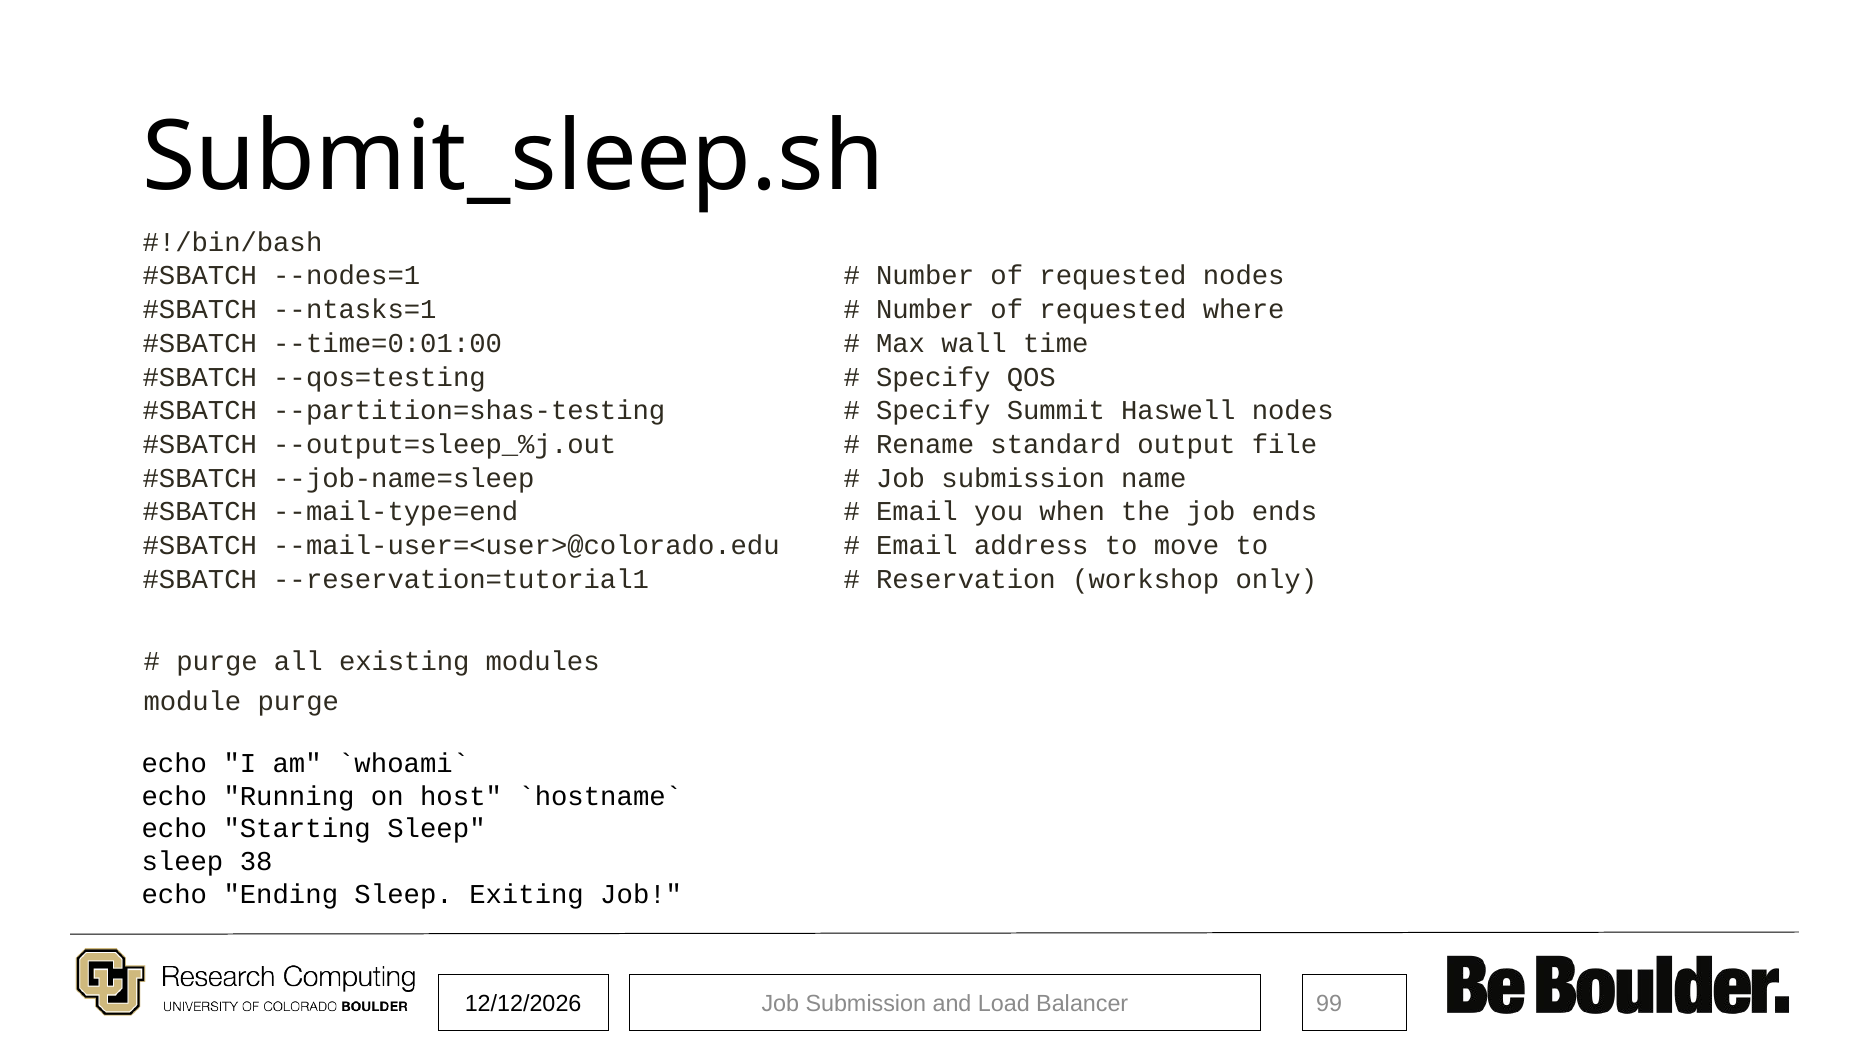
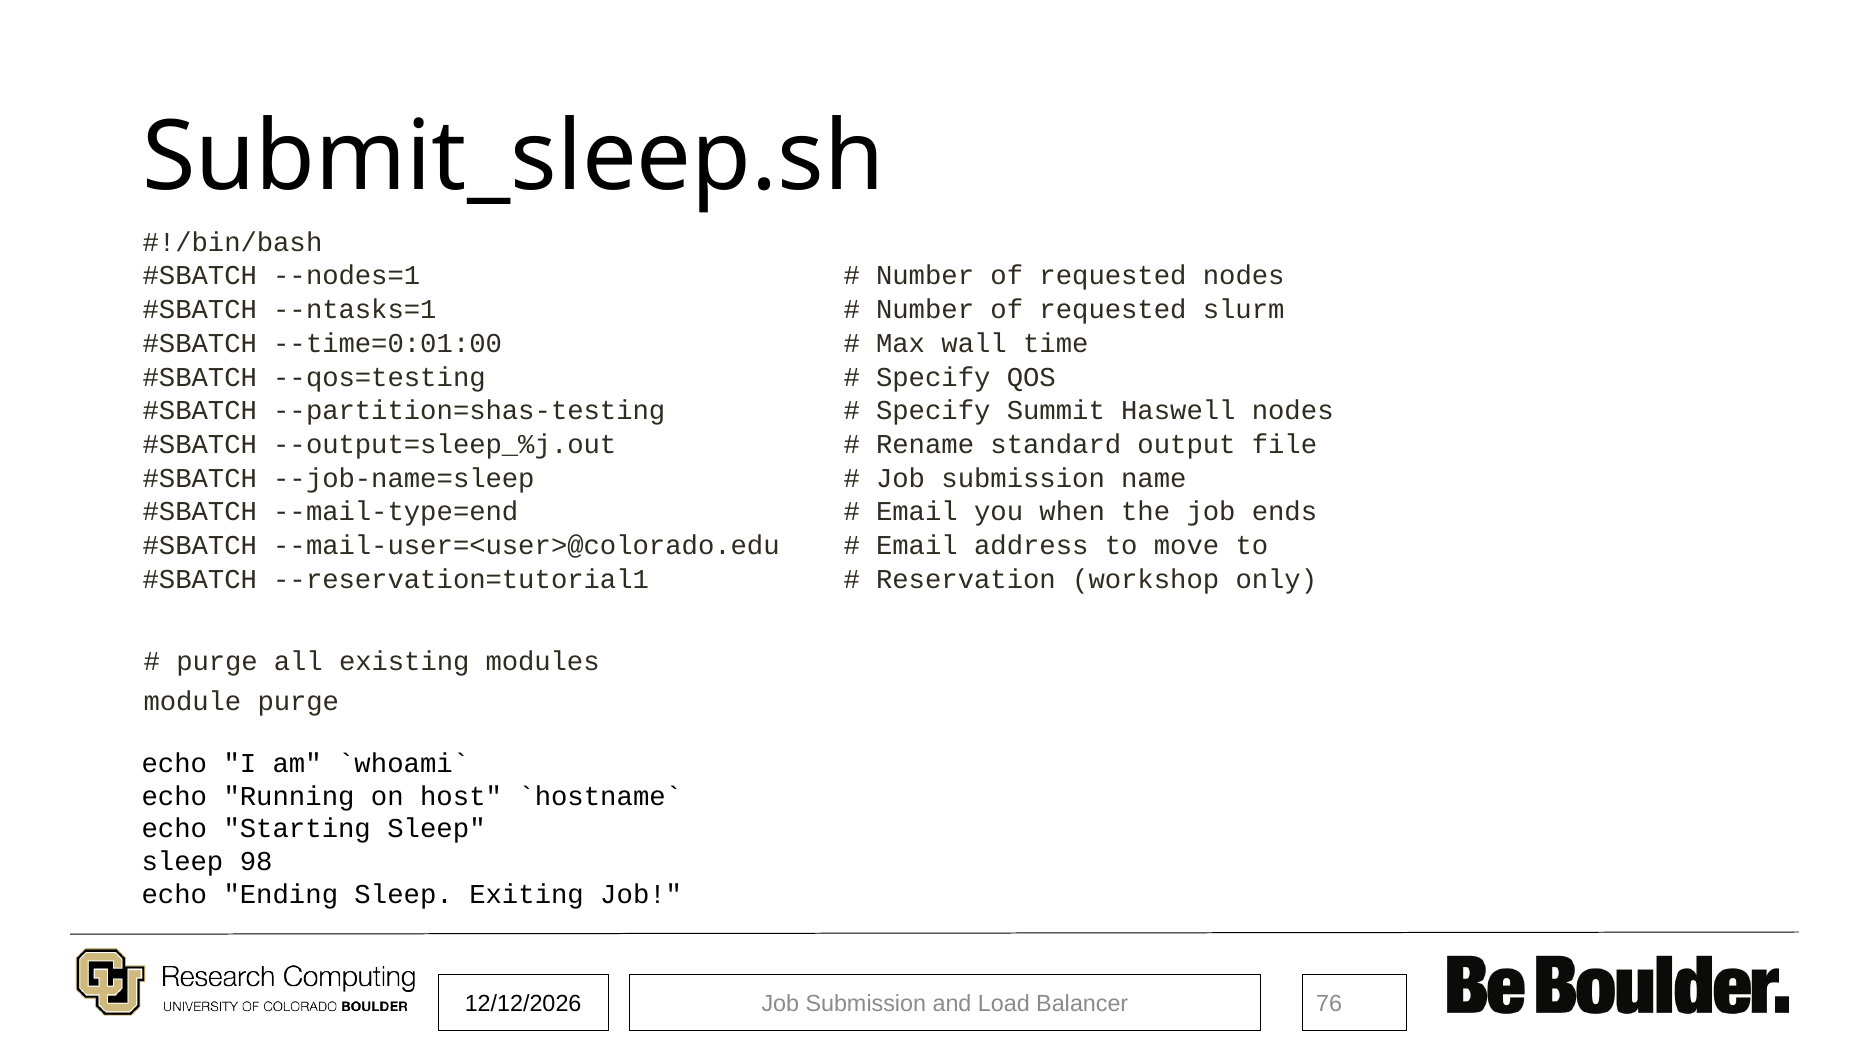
where: where -> slurm (1244, 310)
38: 38 -> 98 (256, 862)
99: 99 -> 76 (1329, 1004)
